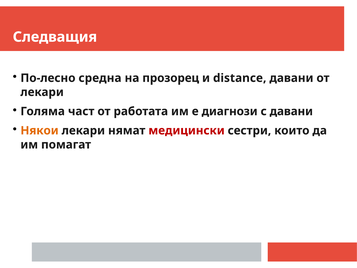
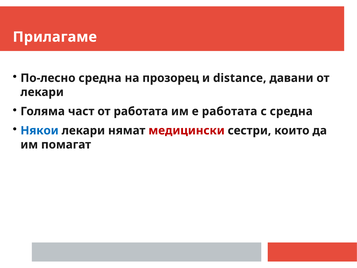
Следващия: Следващия -> Прилагаме (55, 37)
е диагнози: диагнози -> работата (230, 111)
с давани: давани -> средна (291, 111)
Някои colour: orange -> blue (40, 130)
